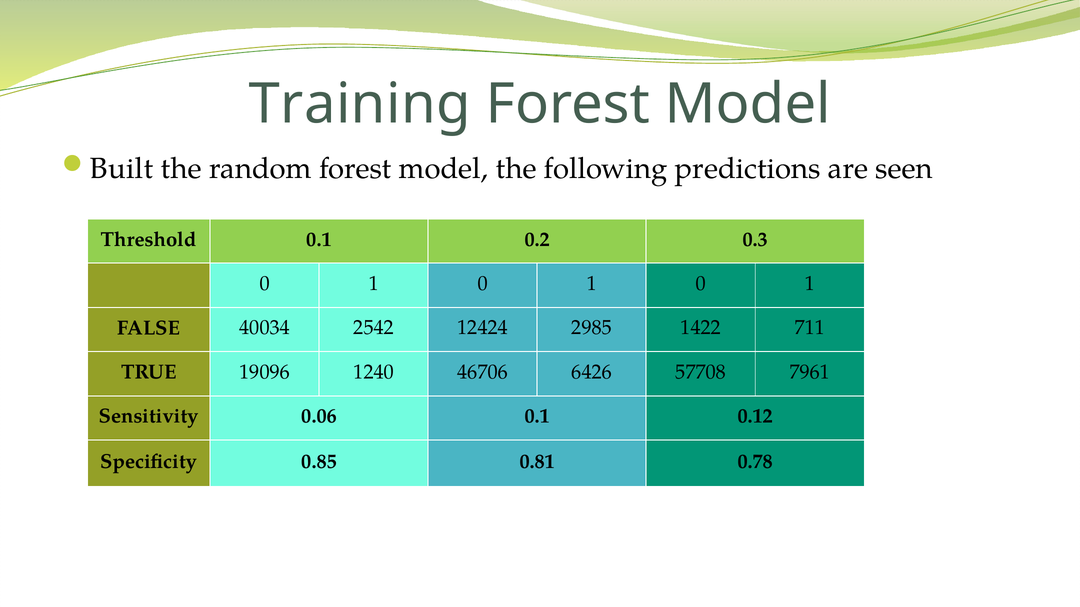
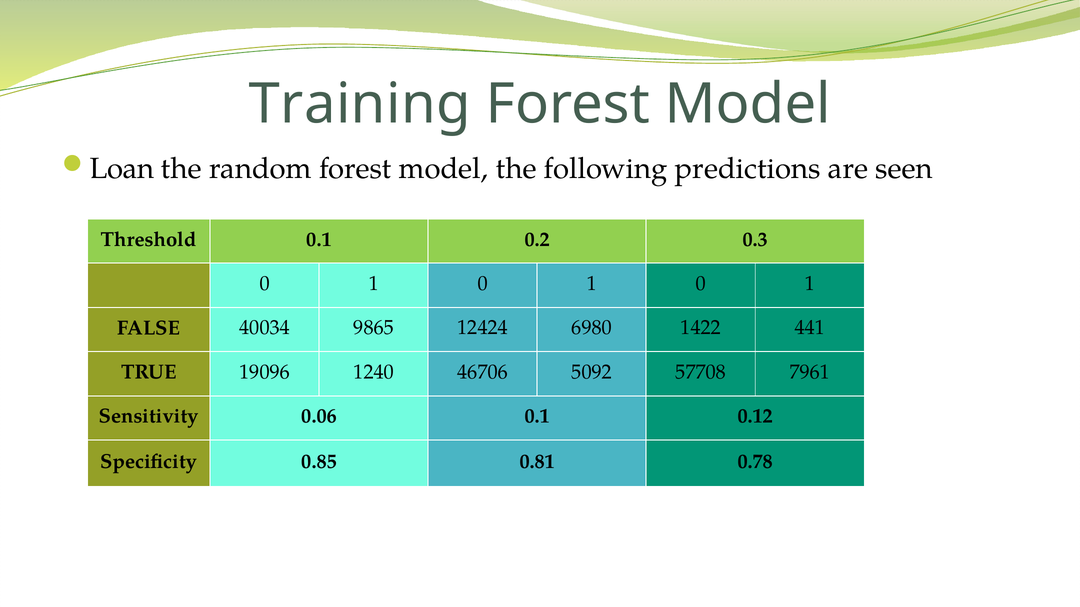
Built: Built -> Loan (122, 169)
2542: 2542 -> 9865 (374, 328)
2985: 2985 -> 6980 (592, 328)
711: 711 -> 441 (810, 328)
6426: 6426 -> 5092 (592, 372)
